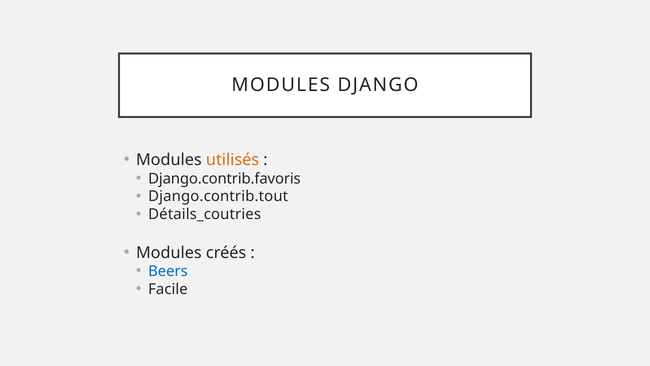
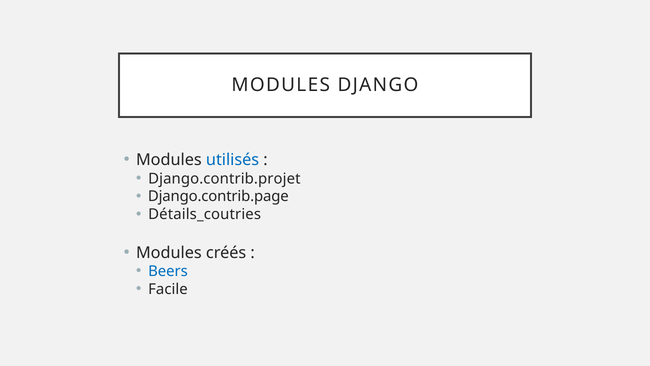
utilisés colour: orange -> blue (233, 160)
Django.contrib.favoris: Django.contrib.favoris -> Django.contrib.projet (224, 178)
Django.contrib.tout: Django.contrib.tout -> Django.contrib.page (218, 196)
